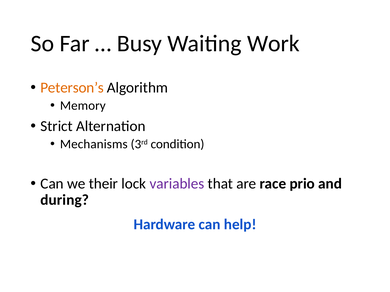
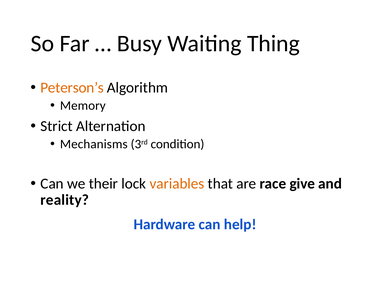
Work: Work -> Thing (273, 44)
variables colour: purple -> orange (177, 184)
prio: prio -> give (302, 184)
during: during -> reality (65, 200)
